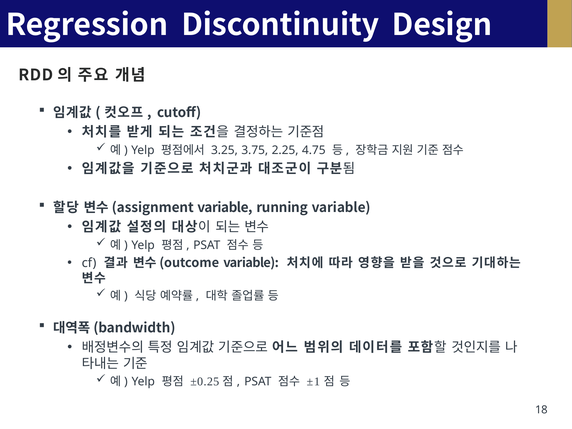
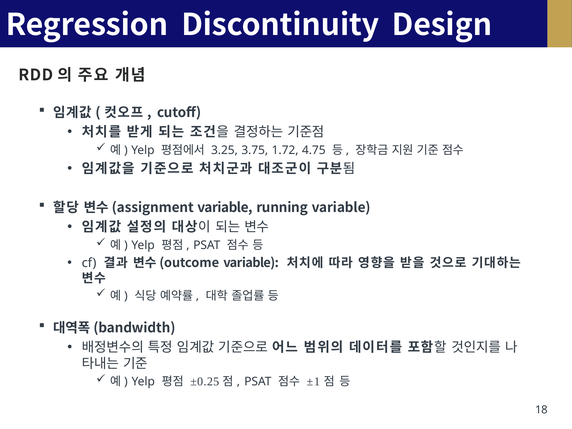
2.25: 2.25 -> 1.72 (285, 150)
